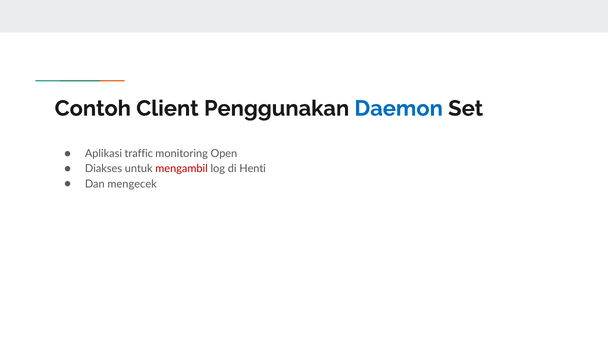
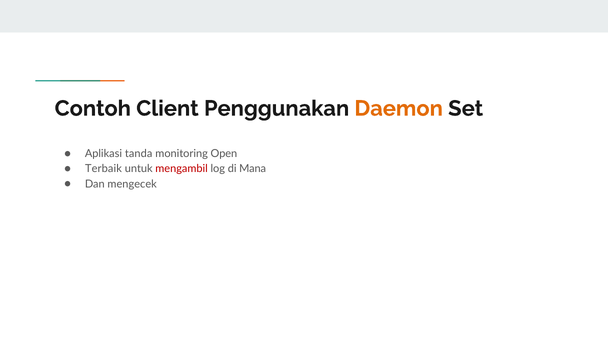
Daemon colour: blue -> orange (399, 108)
traffic: traffic -> tanda (139, 154)
Diakses: Diakses -> Terbaik (103, 169)
Henti: Henti -> Mana (253, 169)
